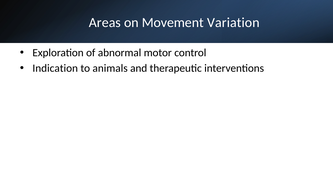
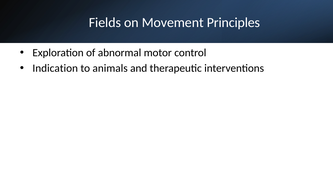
Areas: Areas -> Fields (105, 22)
Variation: Variation -> Principles (233, 22)
